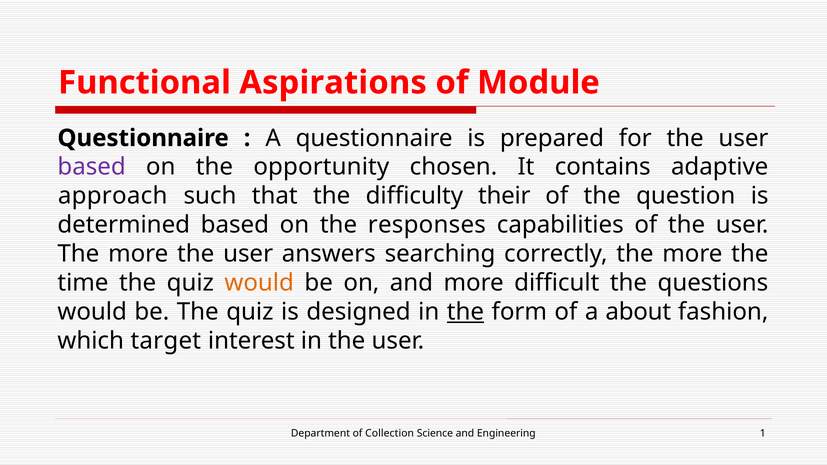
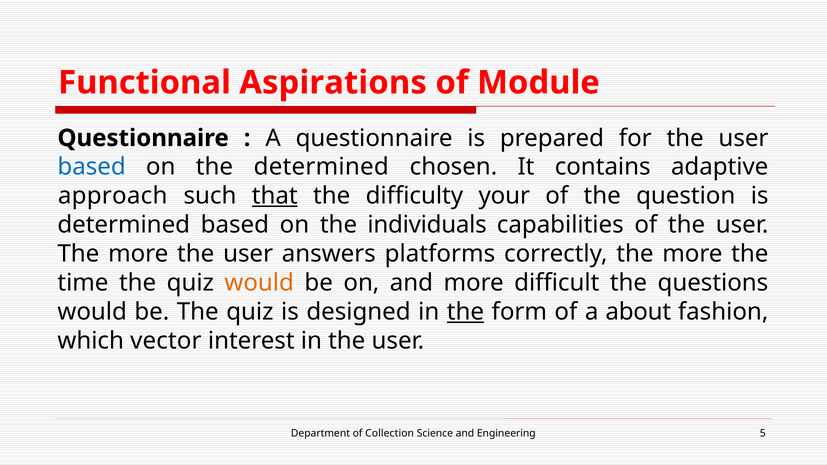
based colour: purple -> blue (92, 167)
the opportunity: opportunity -> determined (321, 167)
that underline: none -> present (275, 196)
their: their -> your (504, 196)
responses: responses -> individuals (427, 225)
searching: searching -> platforms (440, 254)
target: target -> vector (166, 341)
1: 1 -> 5 (763, 434)
